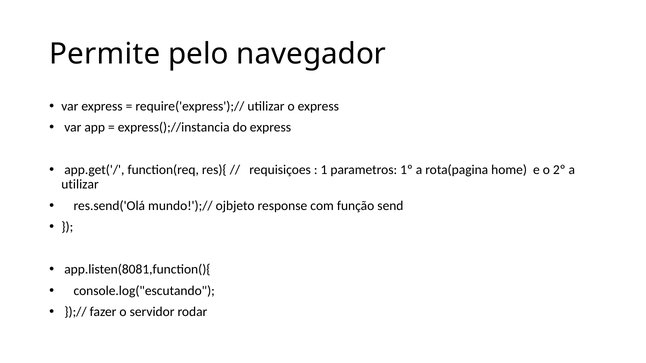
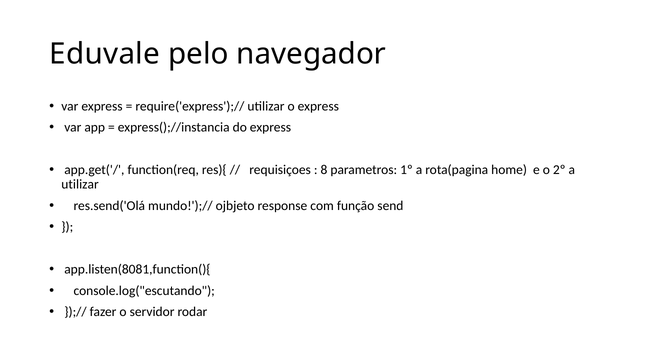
Permite: Permite -> Eduvale (105, 54)
1: 1 -> 8 (324, 170)
